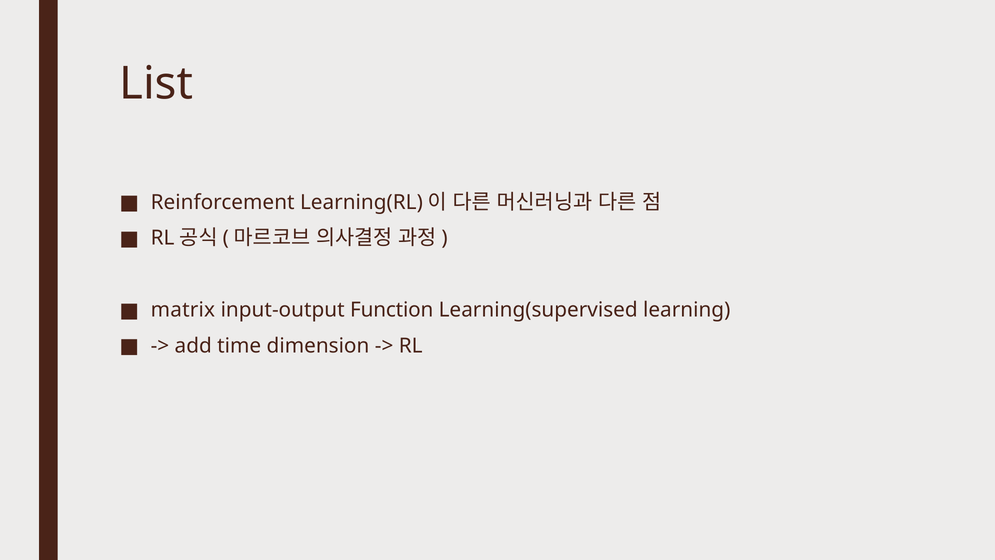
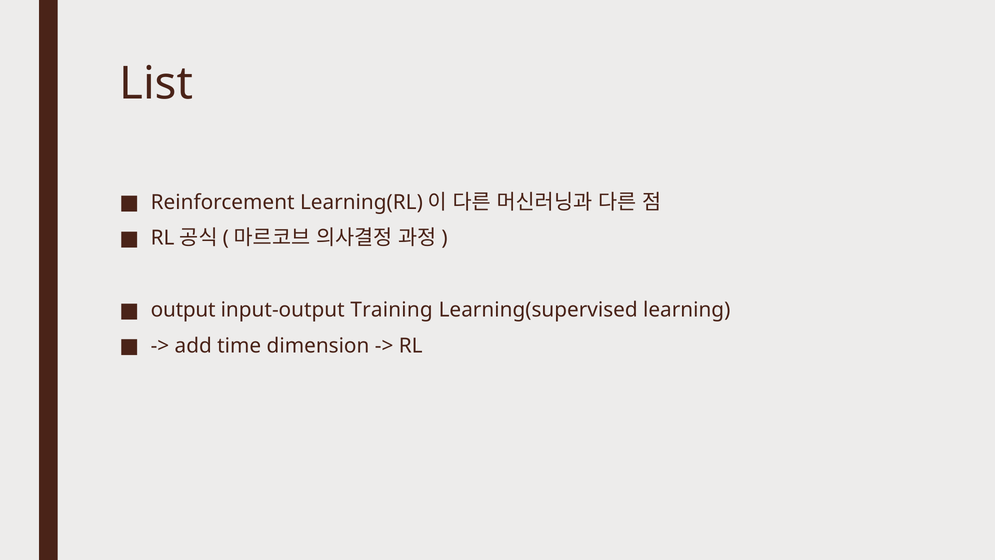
matrix: matrix -> output (183, 310)
Function: Function -> Training (392, 310)
